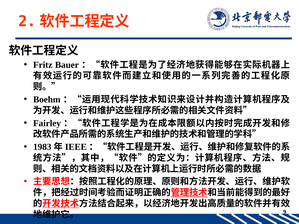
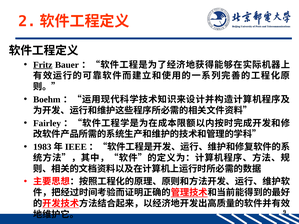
Fritz underline: none -> present (43, 65)
